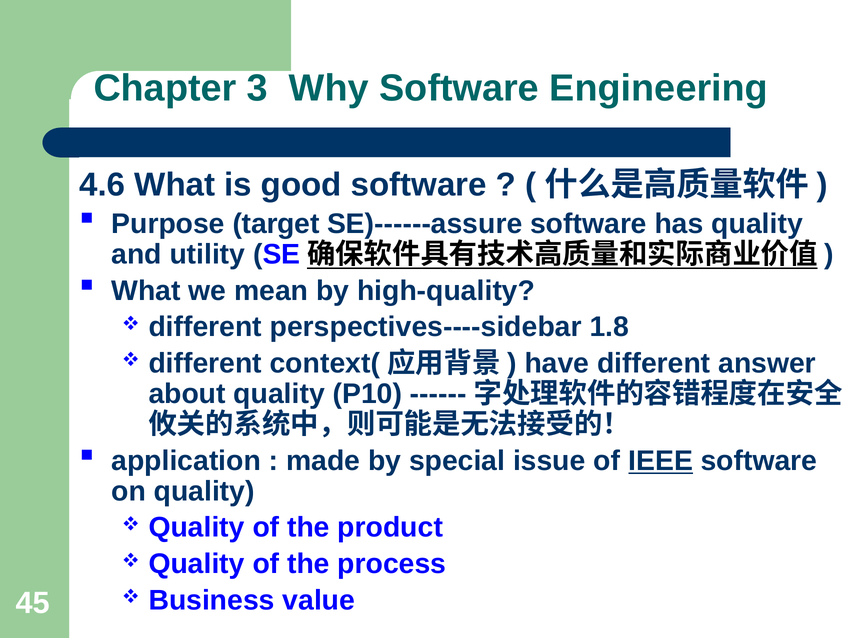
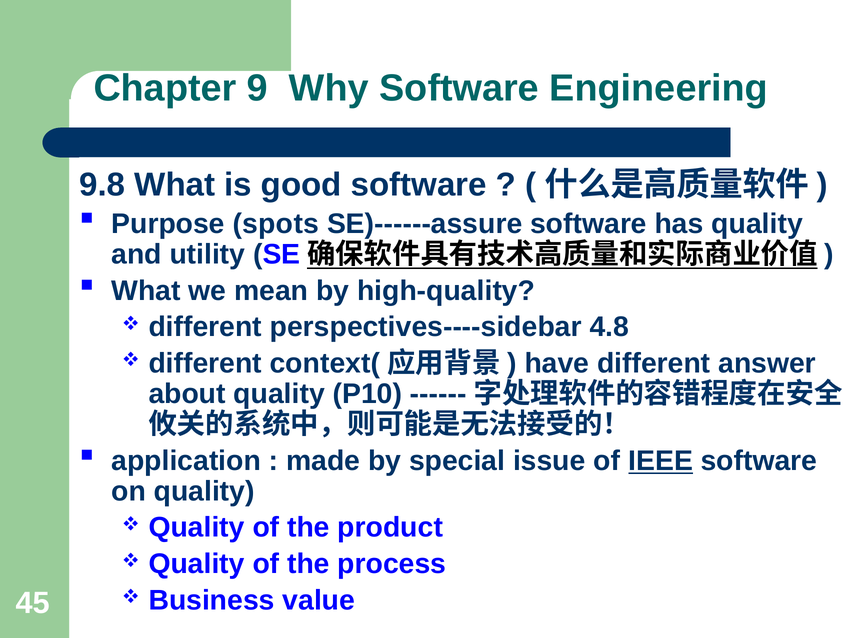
3: 3 -> 9 (257, 88)
4.6: 4.6 -> 9.8 (102, 185)
target: target -> spots (276, 224)
1.8: 1.8 -> 4.8 (609, 327)
